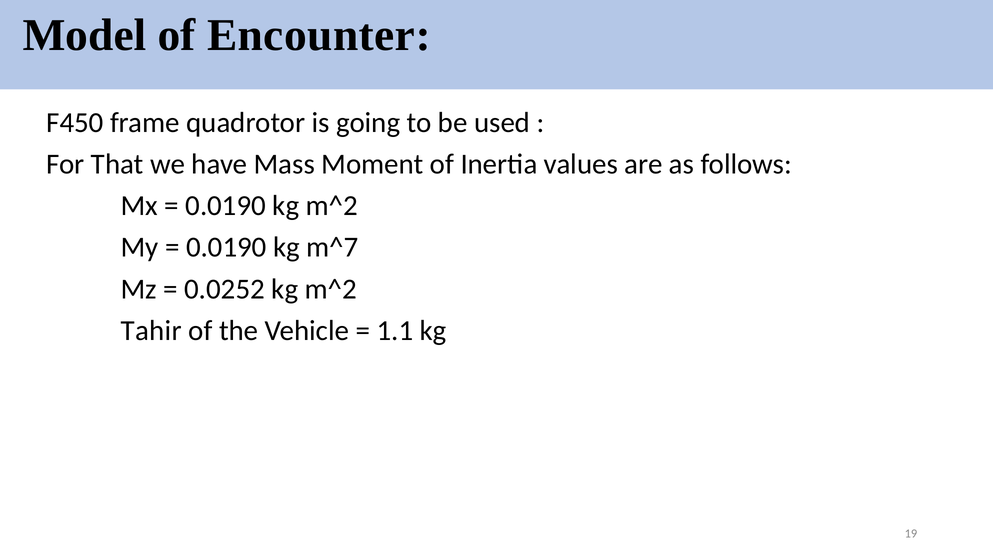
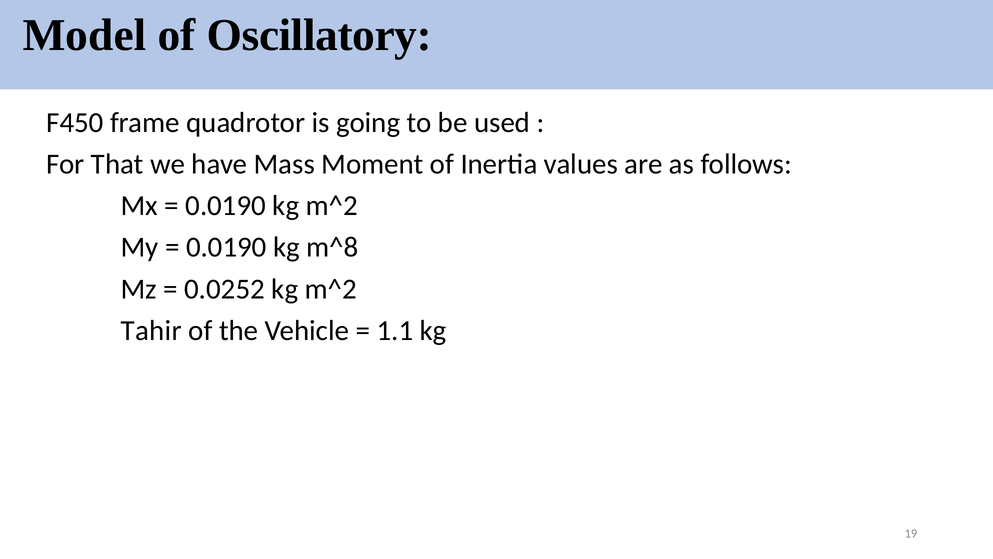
Encounter: Encounter -> Oscillatory (319, 35)
m^7: m^7 -> m^8 (332, 247)
